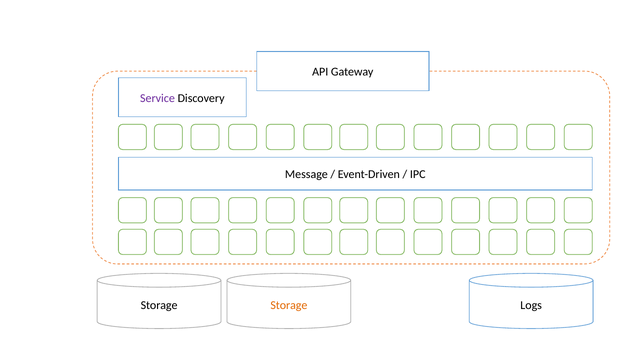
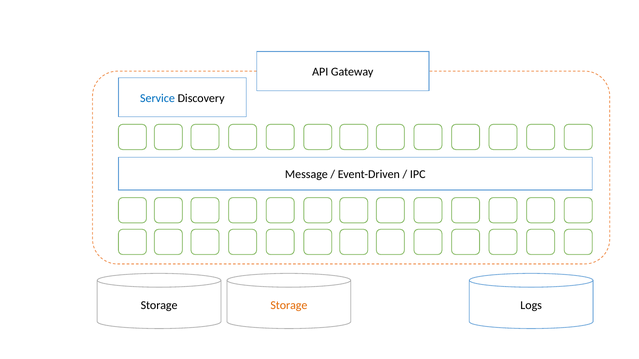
Service colour: purple -> blue (157, 98)
